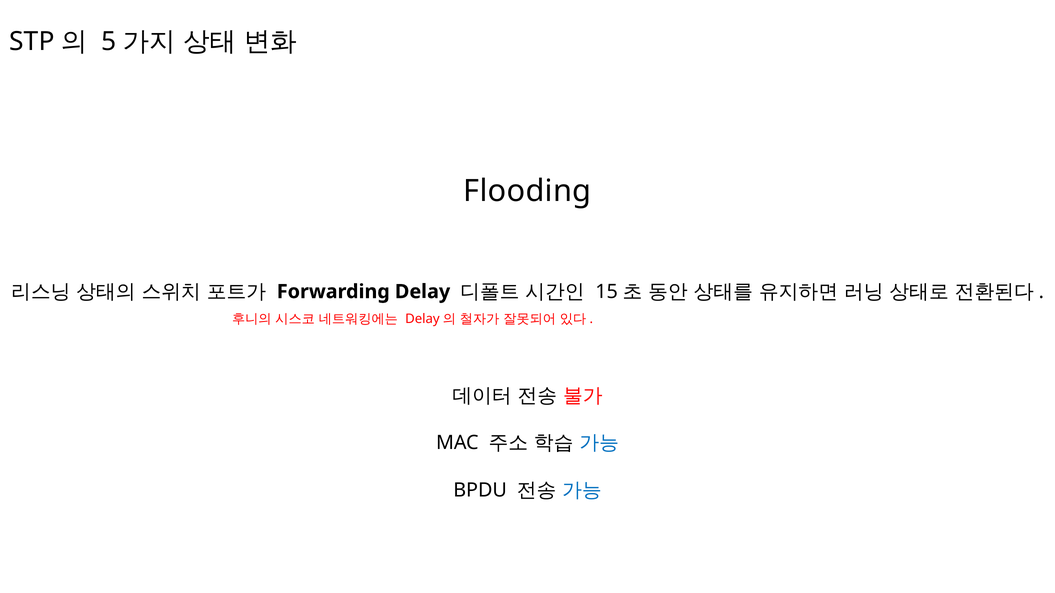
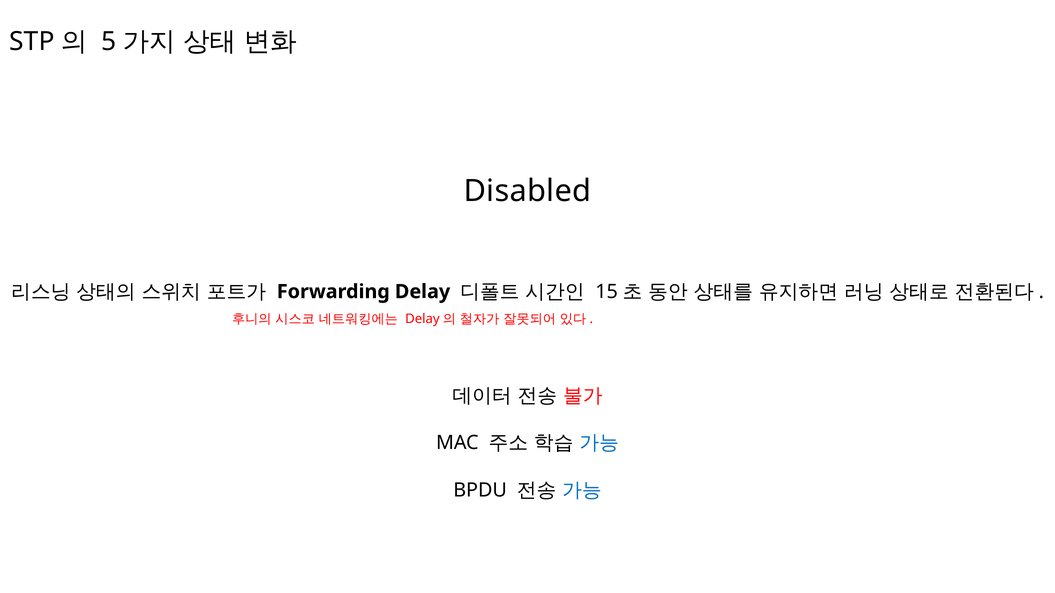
Flooding: Flooding -> Disabled (527, 191)
